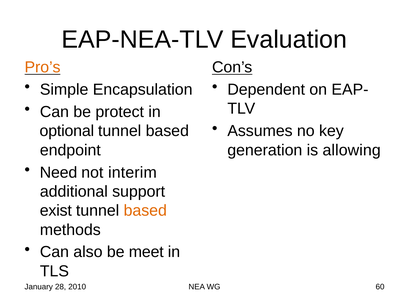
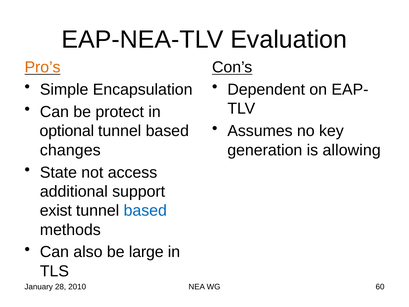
endpoint: endpoint -> changes (70, 150)
Need: Need -> State (58, 172)
interim: interim -> access (133, 172)
based colour: orange -> blue (145, 210)
meet: meet -> large (146, 252)
